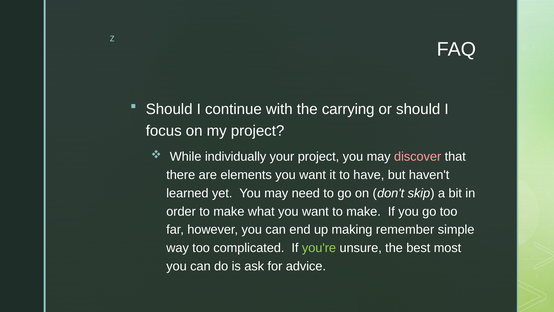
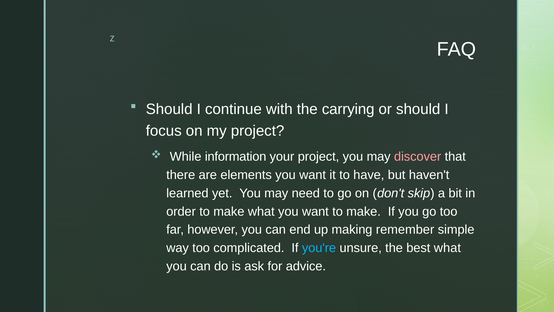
individually: individually -> information (236, 156)
you're colour: light green -> light blue (319, 248)
best most: most -> what (447, 248)
